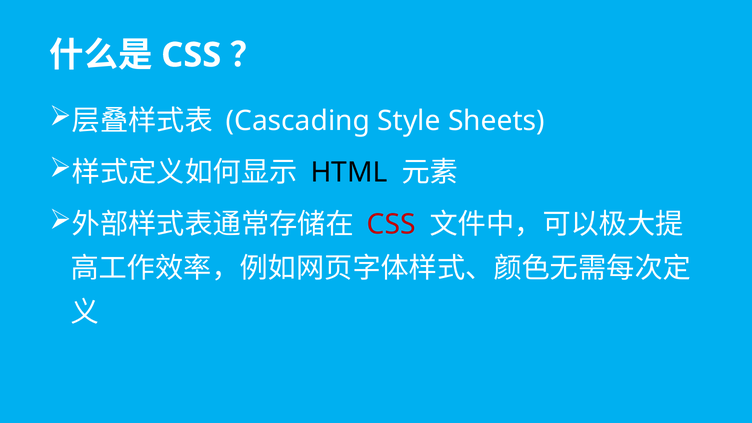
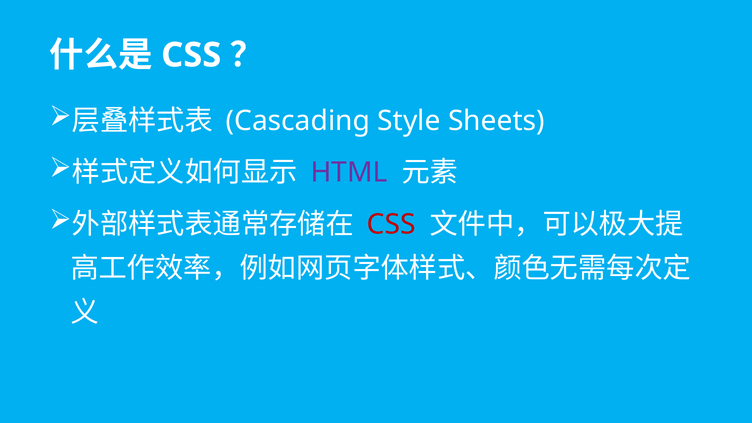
HTML colour: black -> purple (349, 173)
